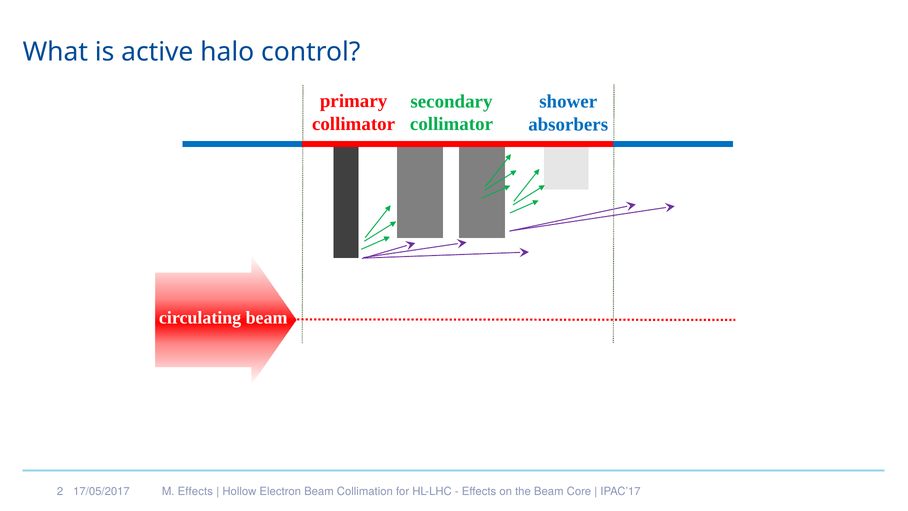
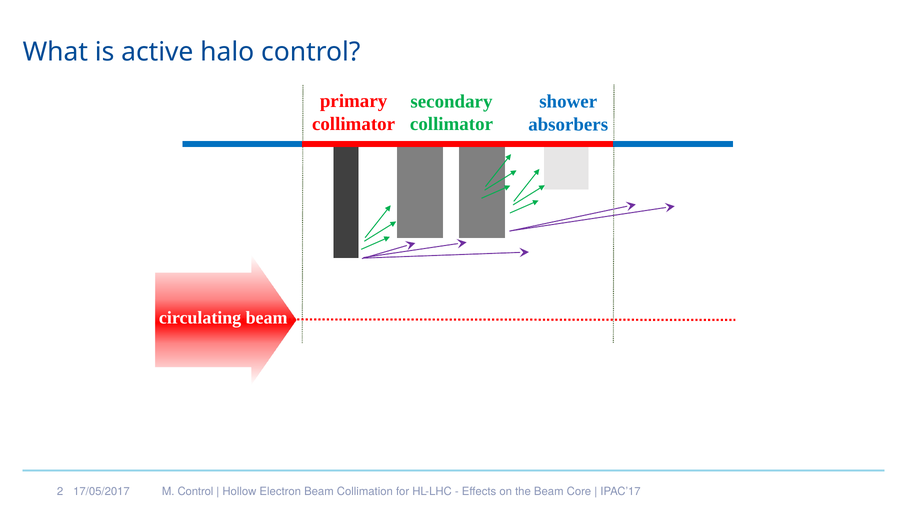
M Effects: Effects -> Control (195, 491)
